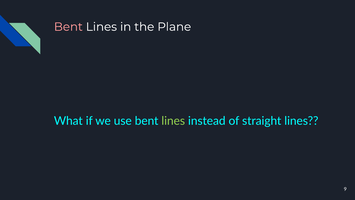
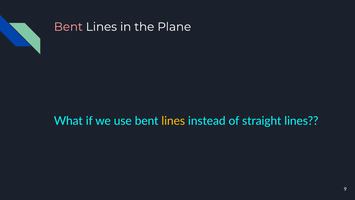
lines colour: light green -> yellow (173, 121)
